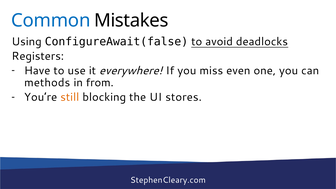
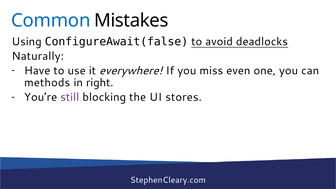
Registers: Registers -> Naturally (38, 56)
from: from -> right (100, 83)
still colour: orange -> purple (70, 97)
